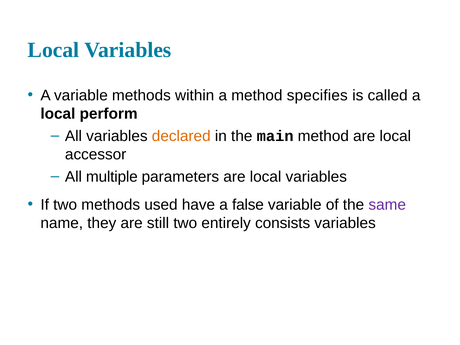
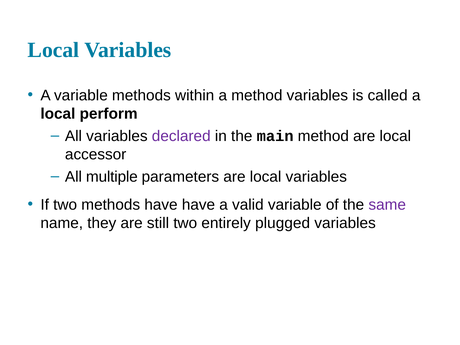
method specifies: specifies -> variables (317, 95)
declared colour: orange -> purple (181, 136)
methods used: used -> have (161, 205)
false: false -> valid (248, 205)
consists: consists -> plugged (283, 223)
